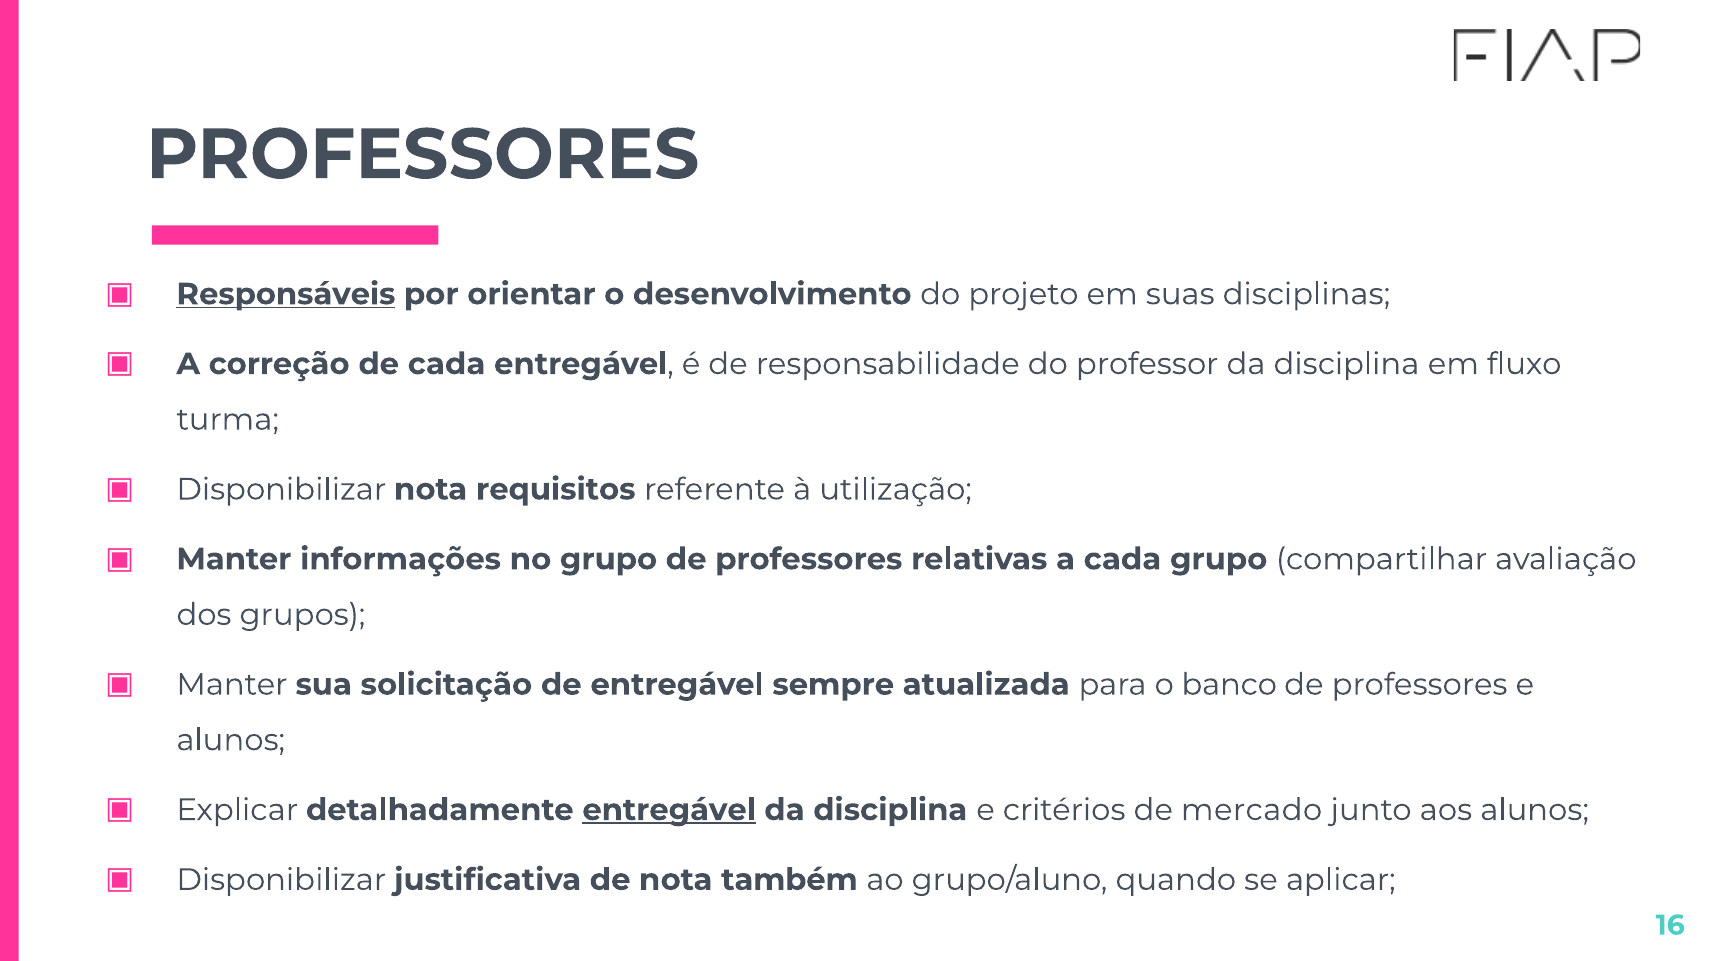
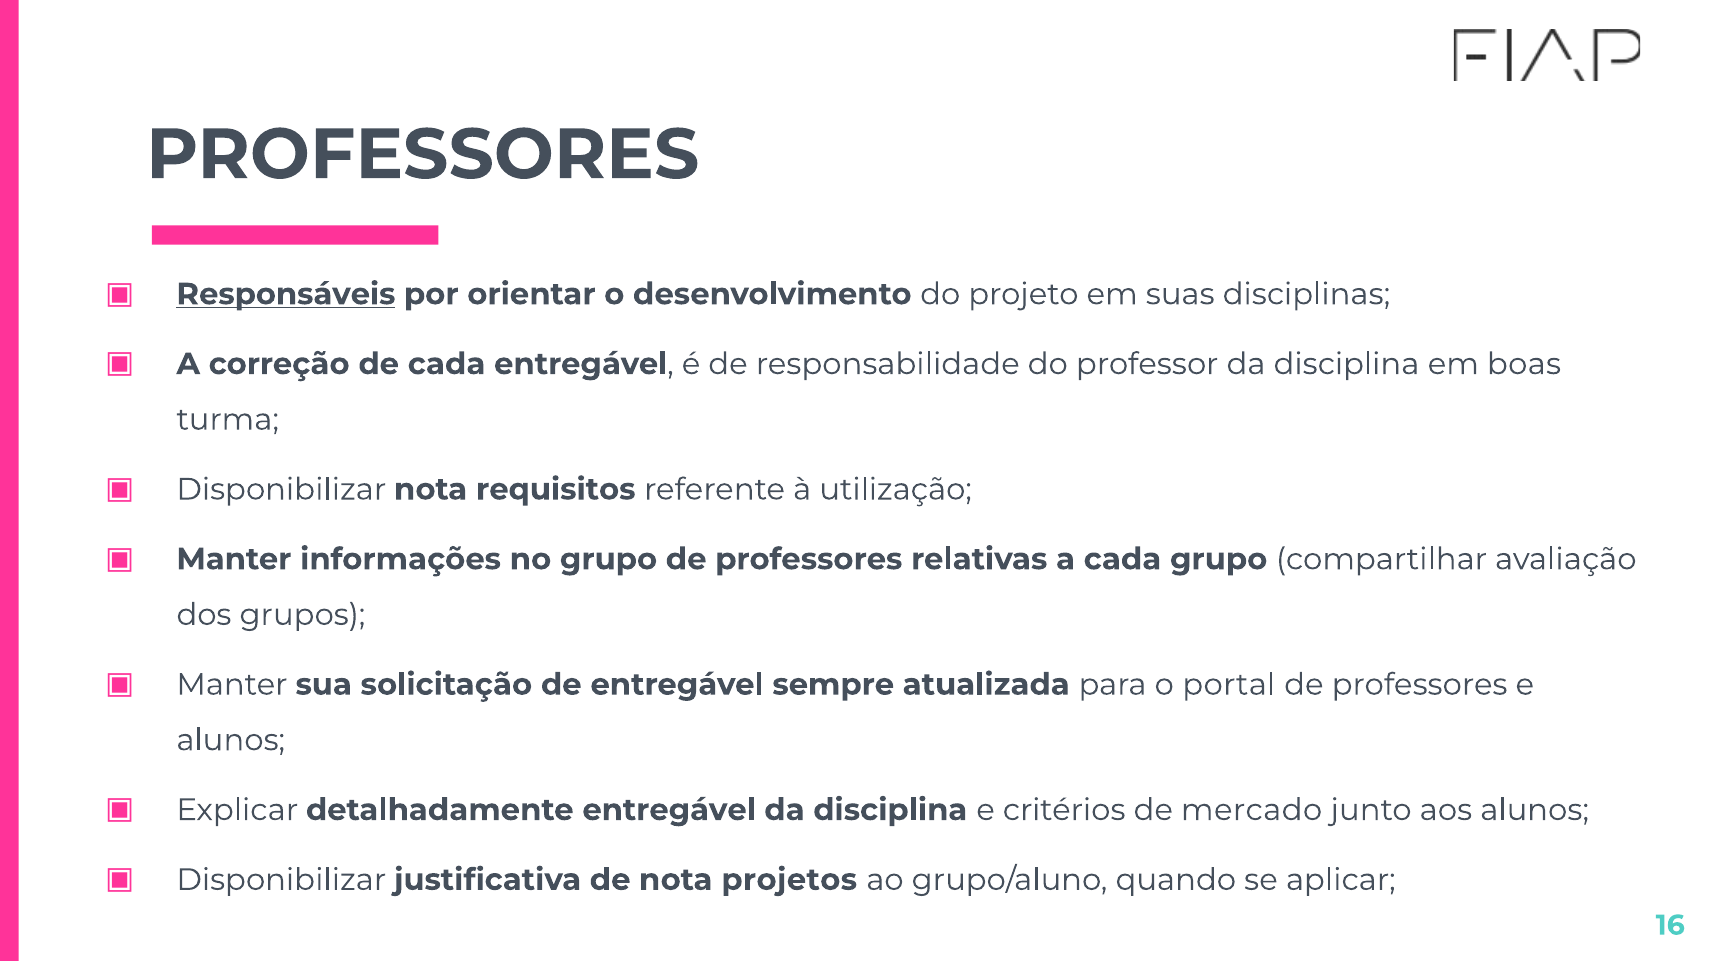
fluxo: fluxo -> boas (1524, 364)
banco: banco -> portal (1229, 685)
entregável underline: present -> none (669, 810)
também: também -> projetos (789, 880)
